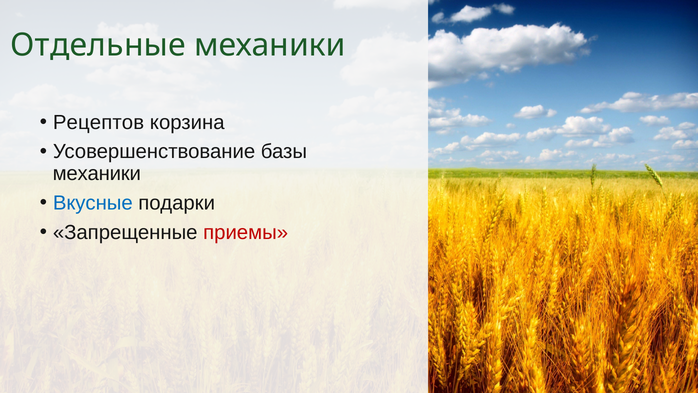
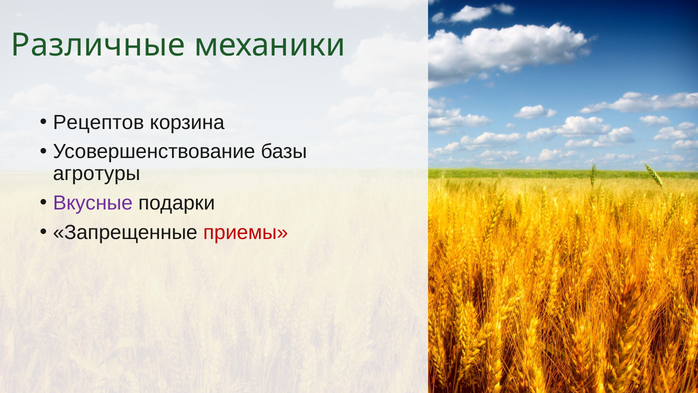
Отдельные: Отдельные -> Различные (98, 45)
механики: механики -> агротуры (97, 174)
Вкусные colour: blue -> purple (93, 203)
